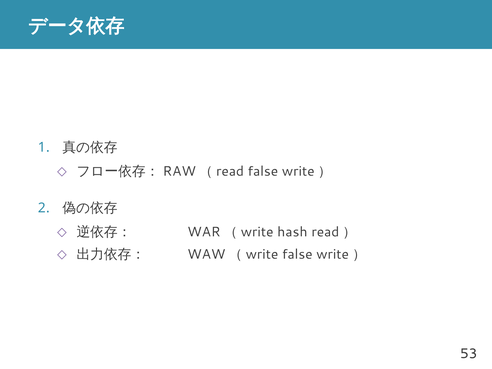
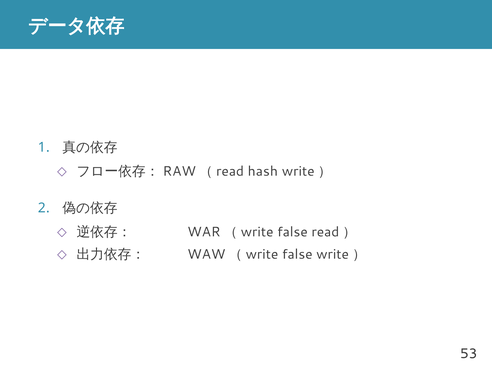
false: false -> hash (263, 171)
WAR（write hash: hash -> false (292, 232)
